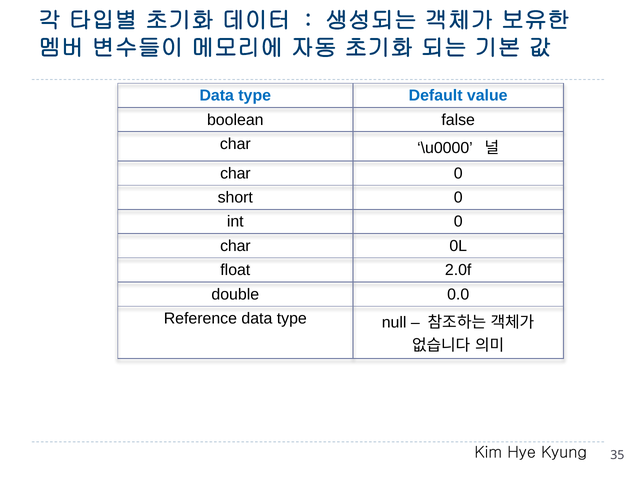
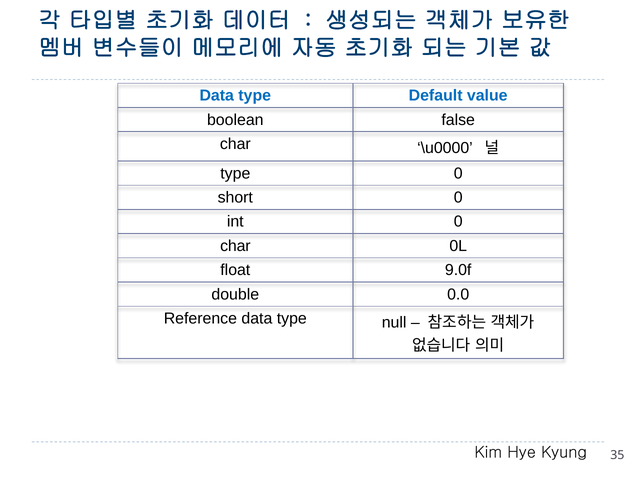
char: char -> type (235, 173)
2.0f: 2.0f -> 9.0f (458, 270)
